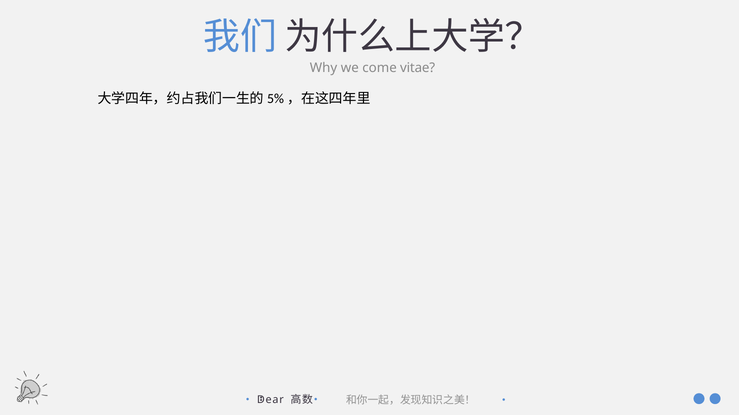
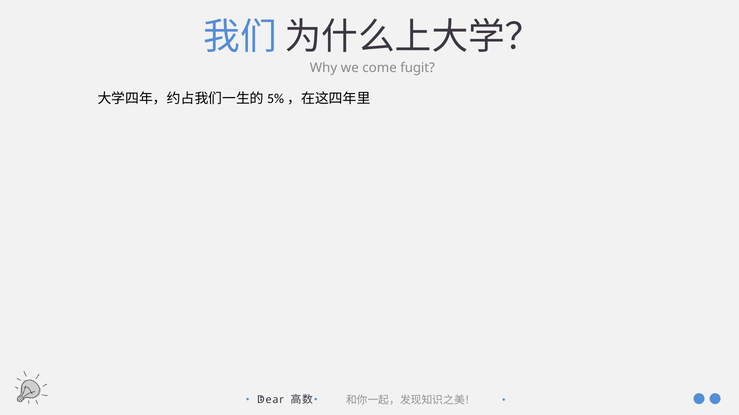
vitae: vitae -> fugit (418, 68)
